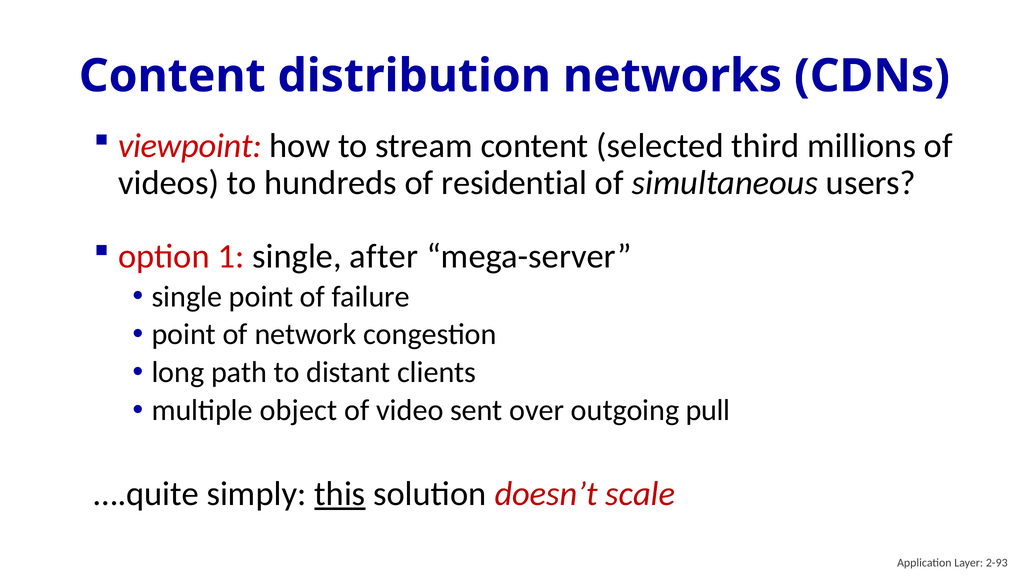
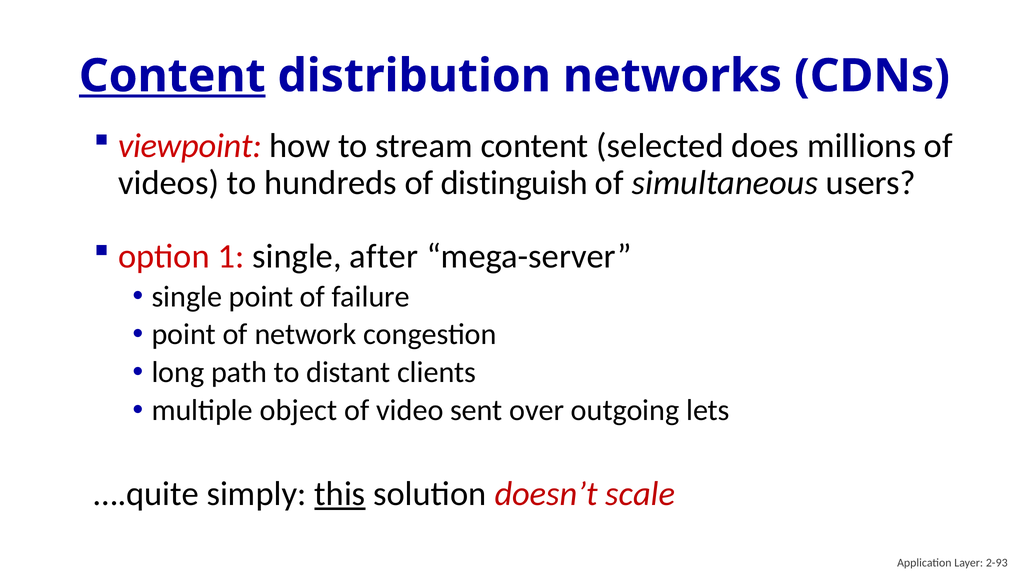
Content underline: none -> present (172, 76)
third: third -> does (765, 146)
residential: residential -> distinguish (514, 183)
pull: pull -> lets (708, 410)
